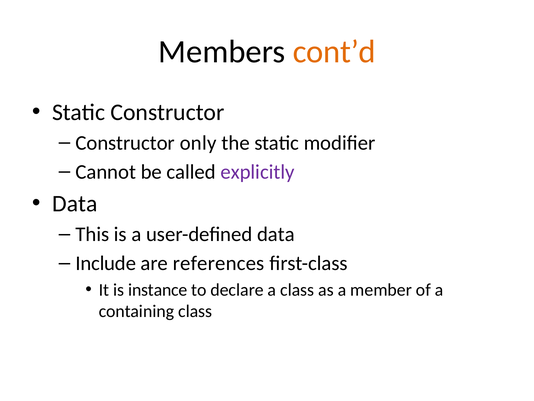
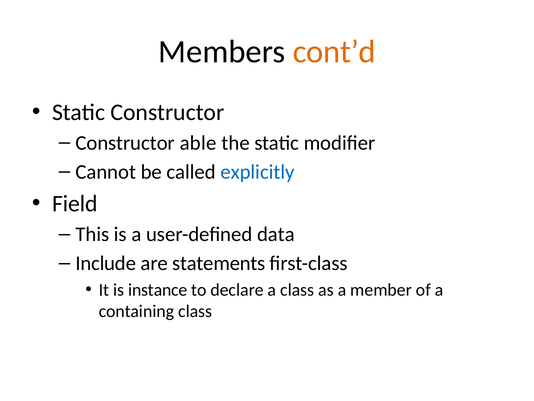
only: only -> able (198, 143)
explicitly colour: purple -> blue (257, 172)
Data: Data -> Field (75, 203)
references: references -> statements (219, 263)
